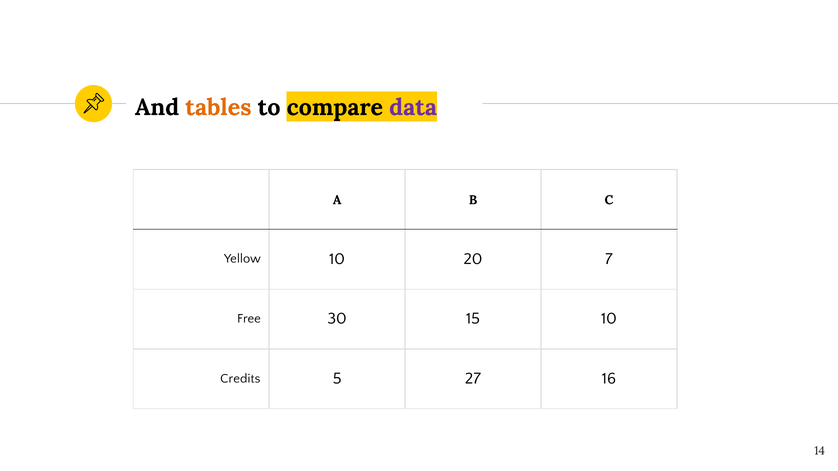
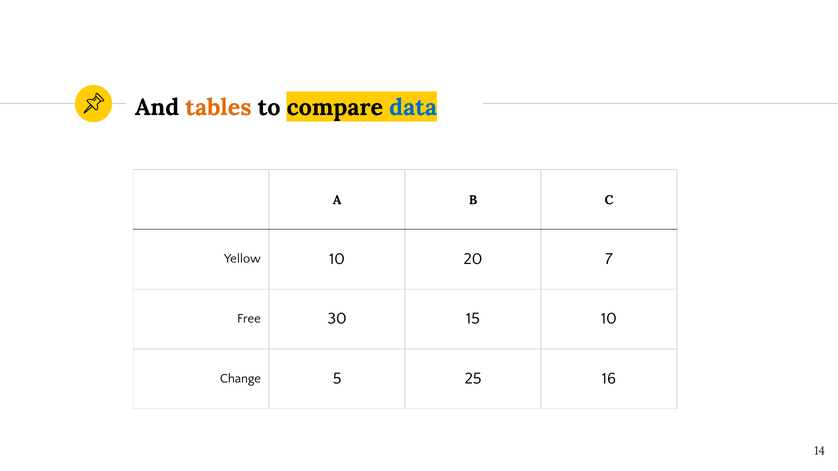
data colour: purple -> blue (413, 107)
Credits: Credits -> Change (240, 379)
27: 27 -> 25 (473, 379)
